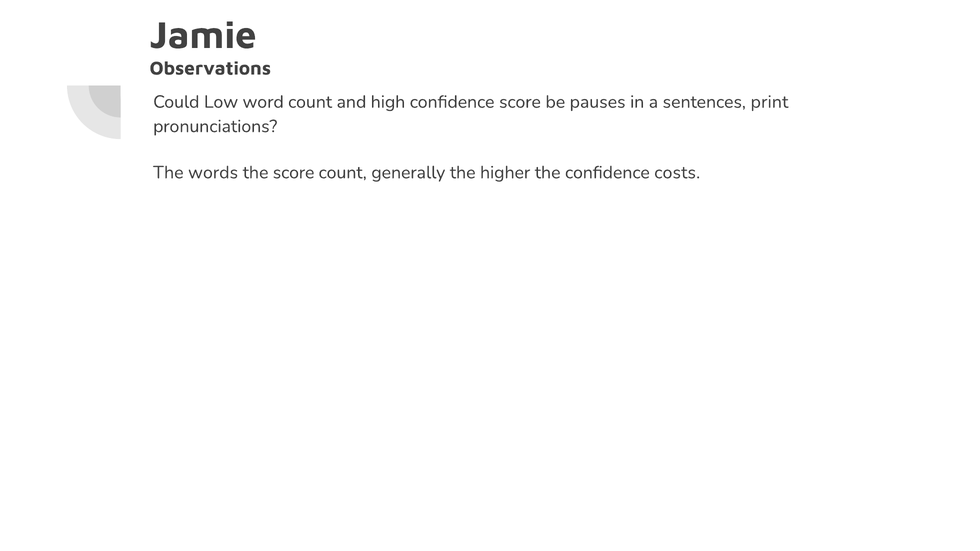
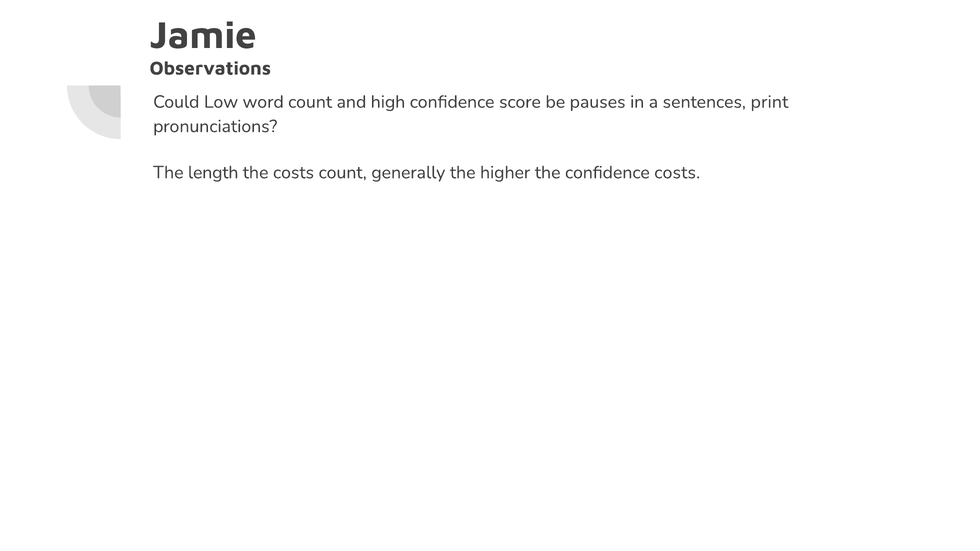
words: words -> length (213, 173)
the score: score -> costs (294, 173)
